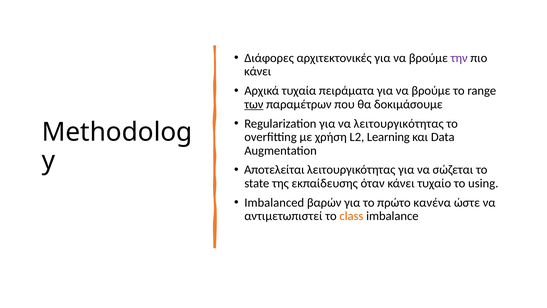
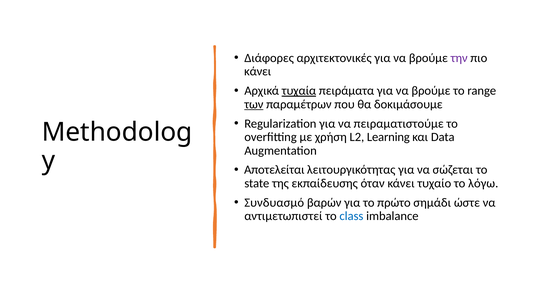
τυχαία underline: none -> present (299, 91)
να λειτουργικότητας: λειτουργικότητας -> πειραματιστούμε (399, 123)
using: using -> λόγω (483, 183)
Imbalanced: Imbalanced -> Συνδυασμό (274, 202)
κανένα: κανένα -> σημάδι (432, 202)
class colour: orange -> blue (351, 216)
